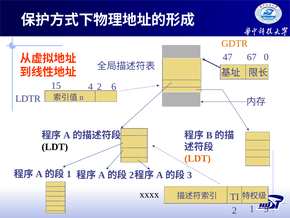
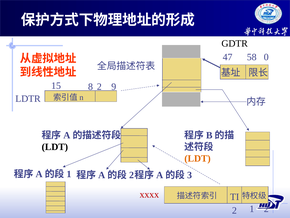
GDTR colour: orange -> black (235, 43)
67: 67 -> 58 (252, 57)
4: 4 -> 8 (91, 86)
6: 6 -> 9 (114, 86)
xxxx colour: black -> red (149, 194)
1 9: 9 -> 2 (266, 208)
